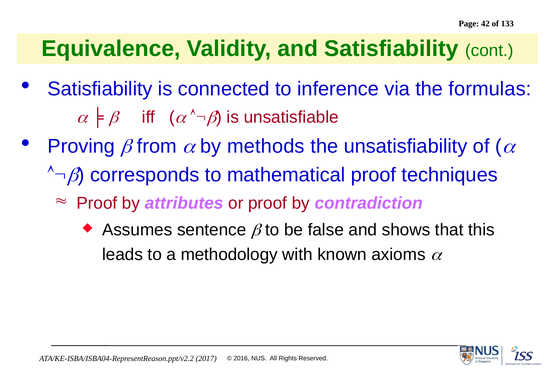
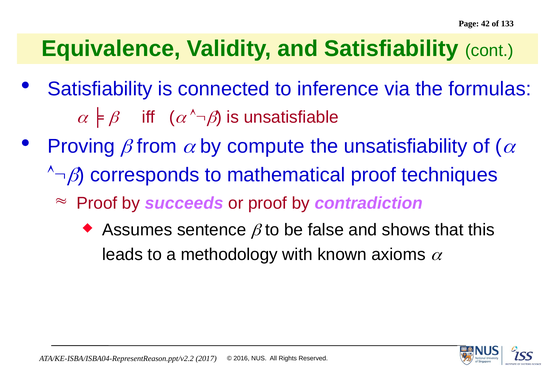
methods: methods -> compute (266, 146)
attributes: attributes -> succeeds (184, 203)
